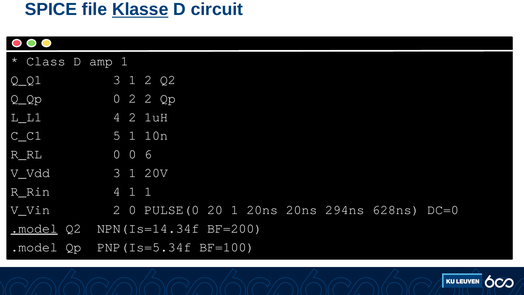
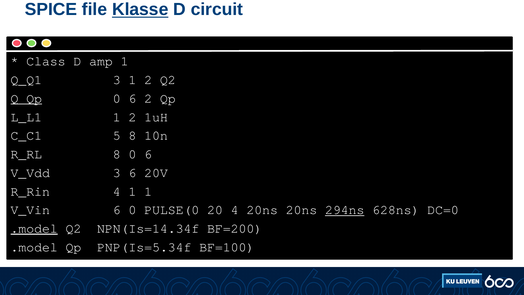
Q_Qp underline: none -> present (26, 98)
2: 2 -> 6 (132, 98)
L_L1 4: 4 -> 1 (117, 117)
5 1: 1 -> 8 (132, 135)
R_RL 0: 0 -> 8 (117, 154)
V_Vdd 3 1: 1 -> 6 (132, 173)
V_Vin 2: 2 -> 6 (117, 210)
20 1: 1 -> 4 (235, 210)
294ns underline: none -> present (345, 210)
